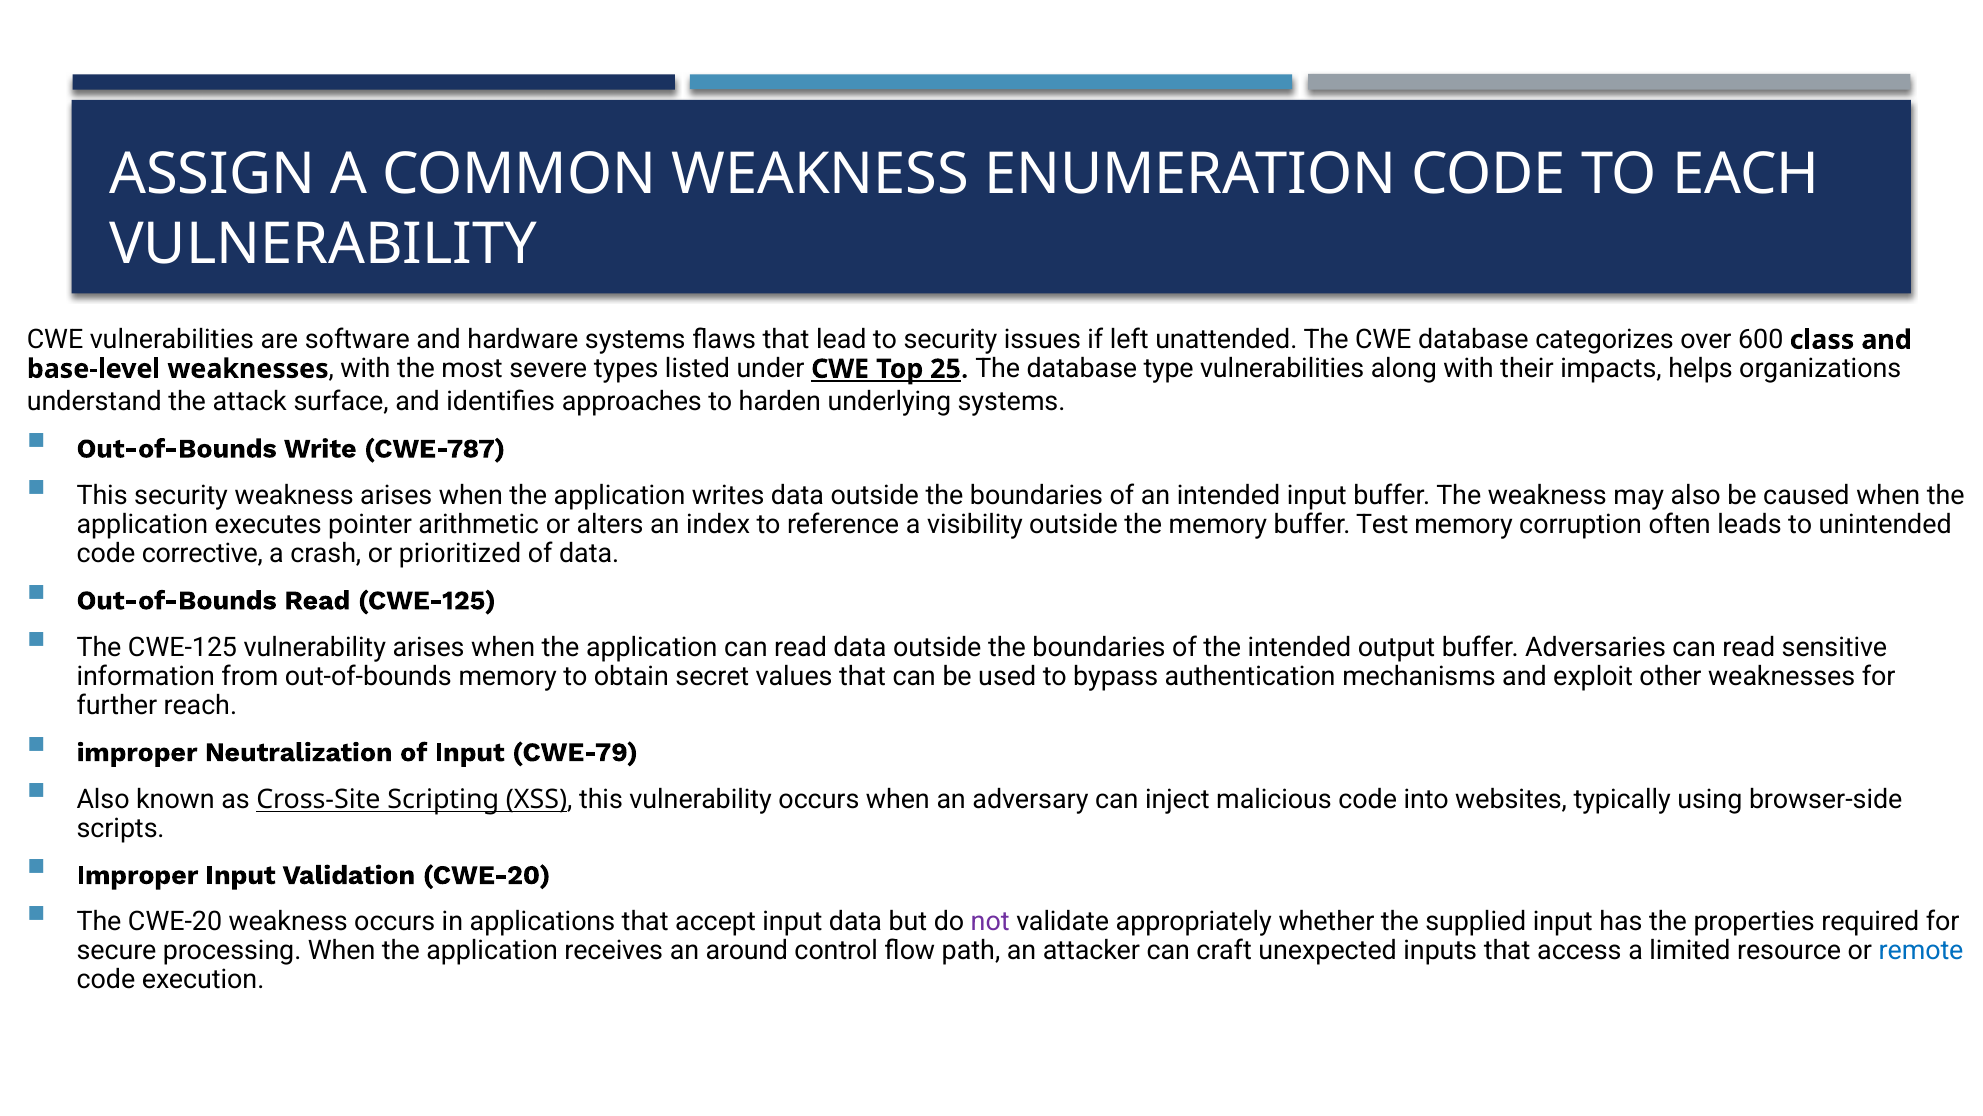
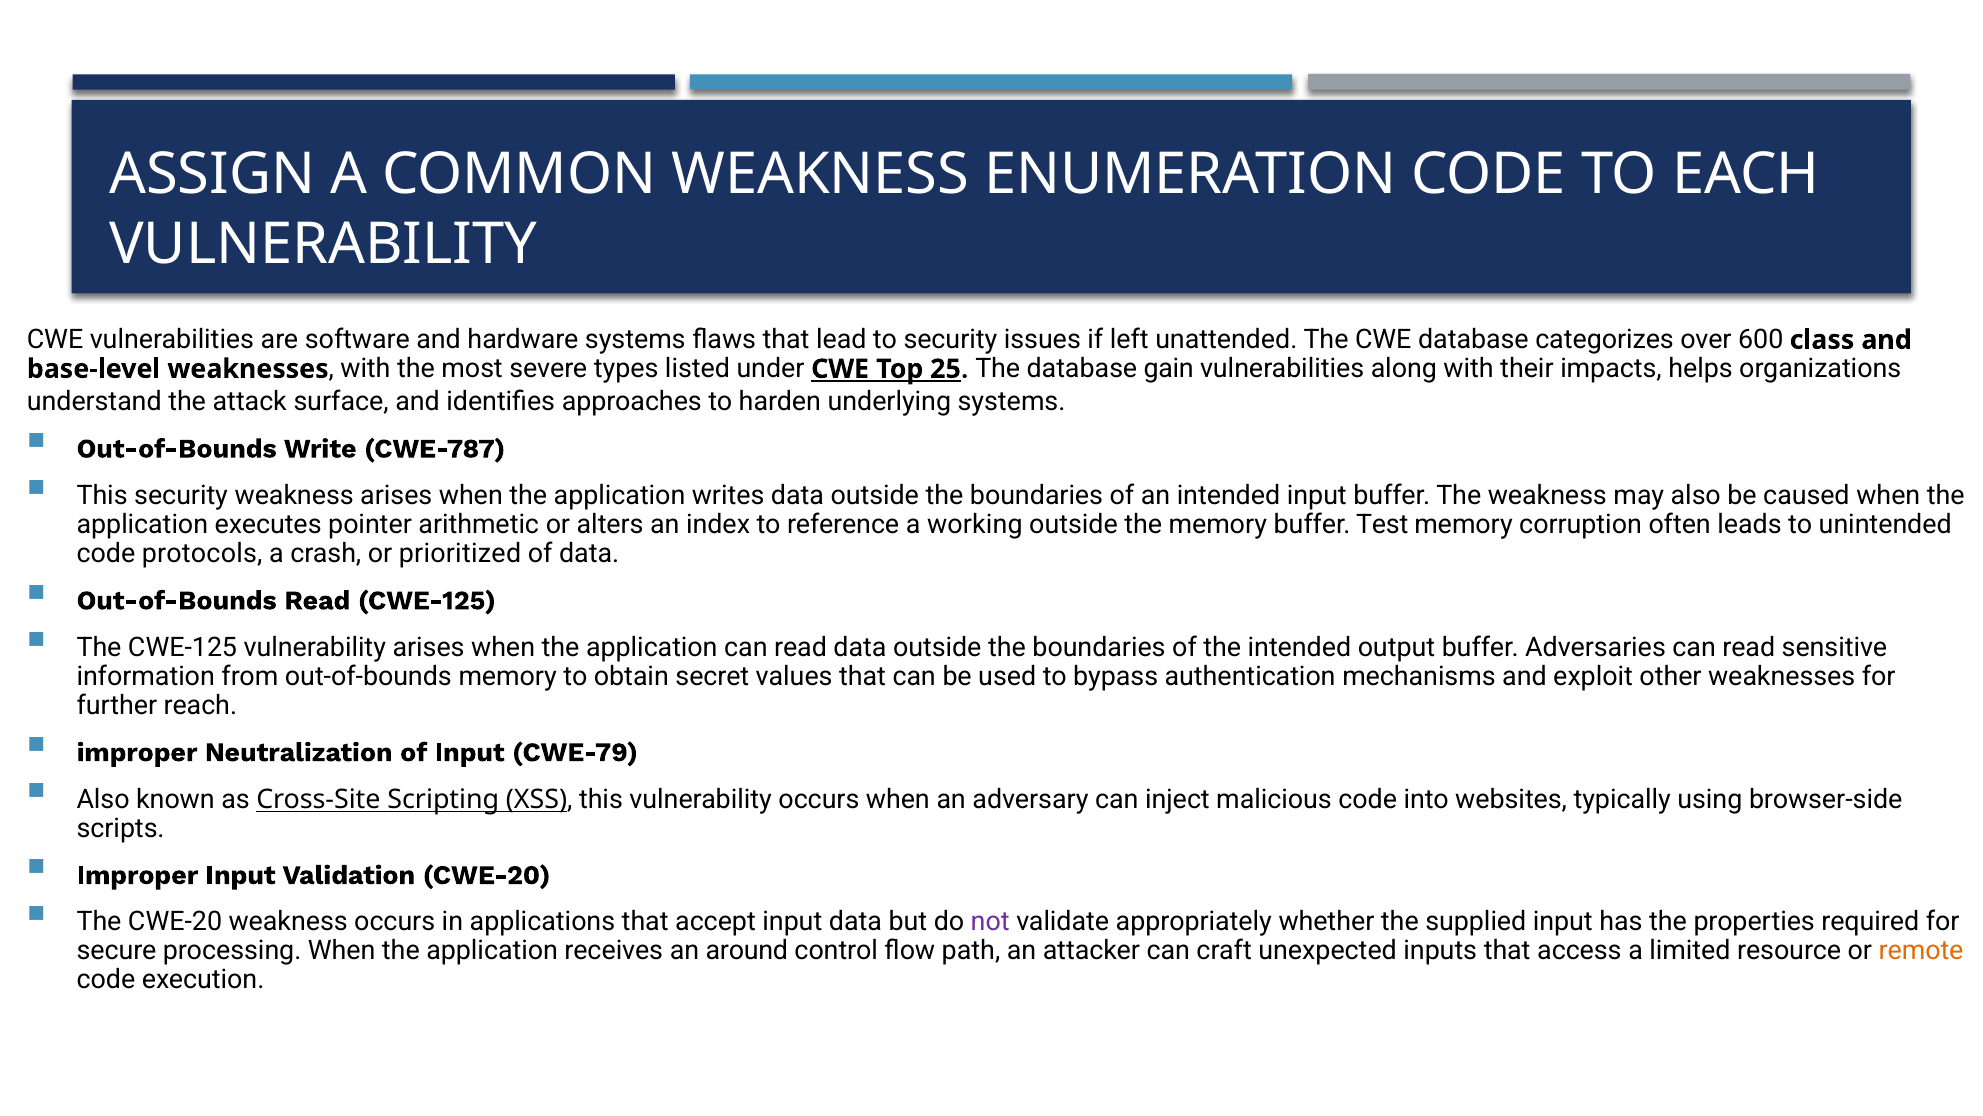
type: type -> gain (1169, 369)
visibility: visibility -> working (975, 524)
corrective: corrective -> protocols (202, 553)
remote colour: blue -> orange (1921, 951)
